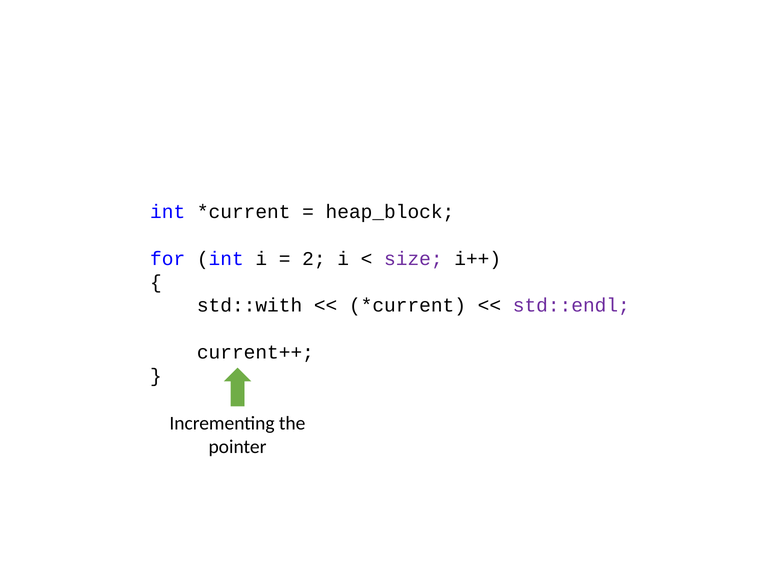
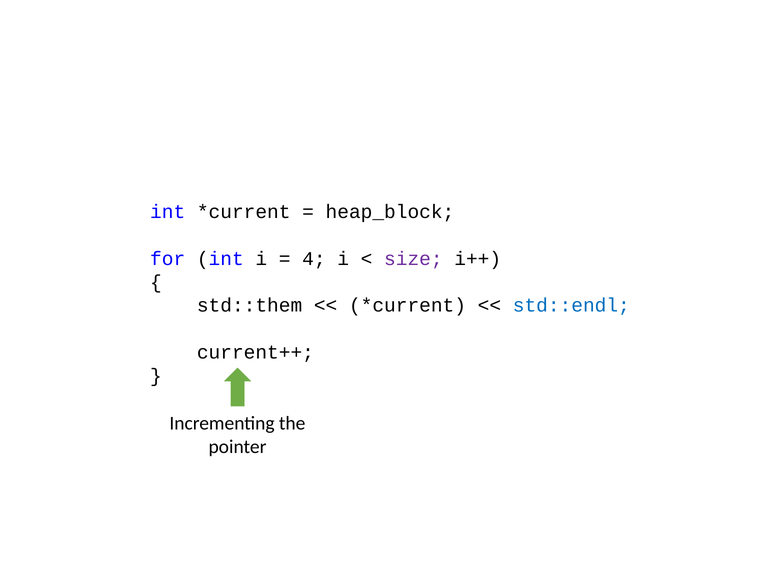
2: 2 -> 4 (314, 259)
std::with: std::with -> std::them (250, 306)
std::endl colour: purple -> blue (571, 306)
